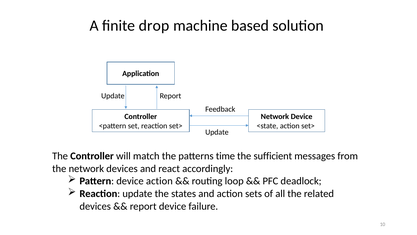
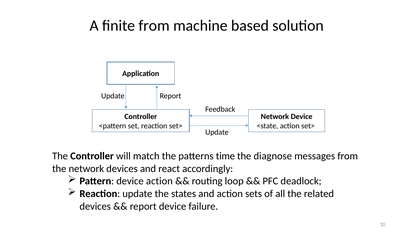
finite drop: drop -> from (154, 26)
sufficient: sufficient -> diagnose (273, 156)
